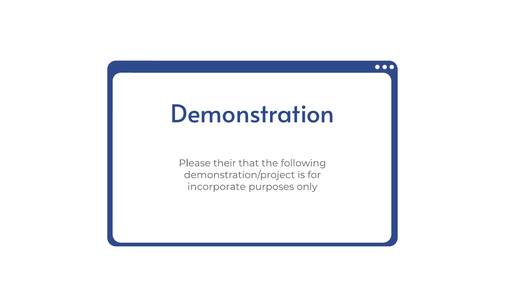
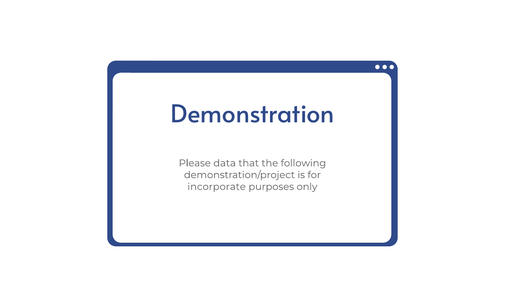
their: their -> data (225, 163)
